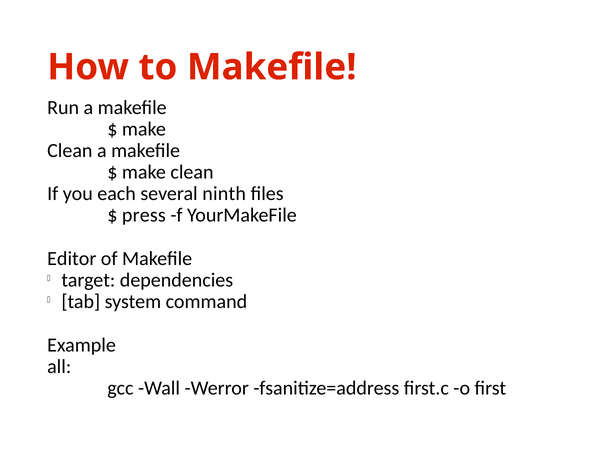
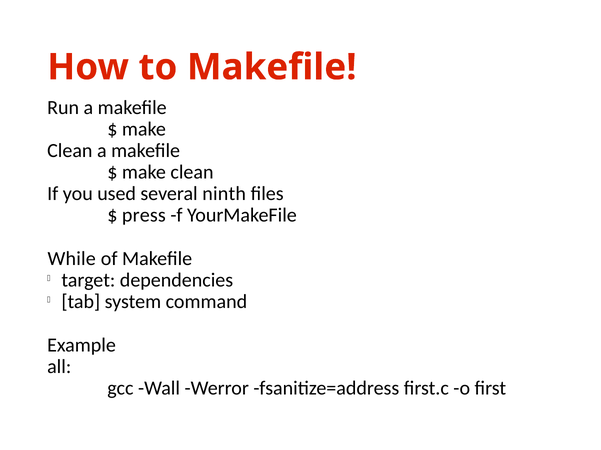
each: each -> used (117, 194)
Editor: Editor -> While (72, 259)
